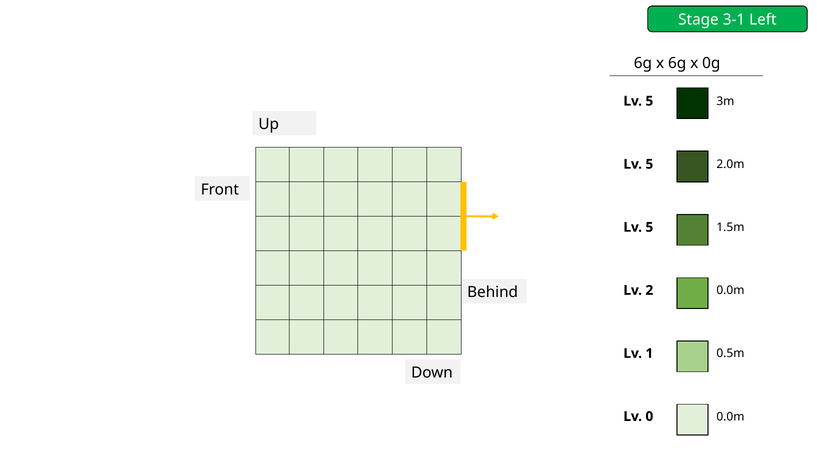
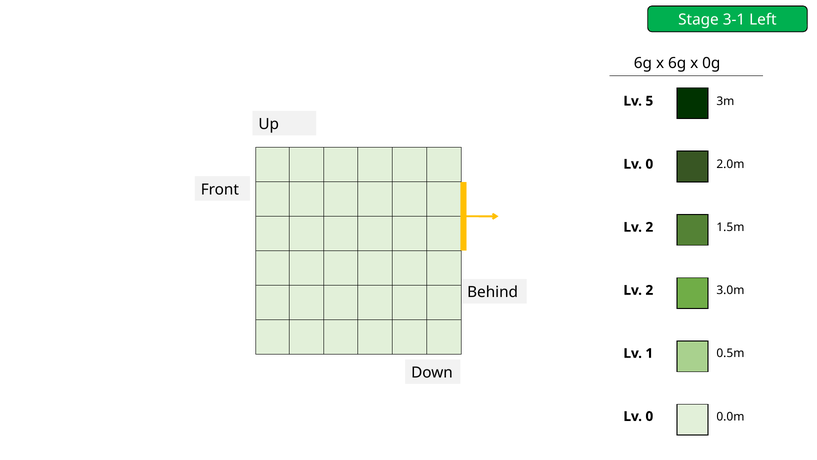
5: 5 -> 0 (649, 164)
5: 5 -> 2 (649, 227)
0.0m: 0.0m -> 3.0m (730, 290)
